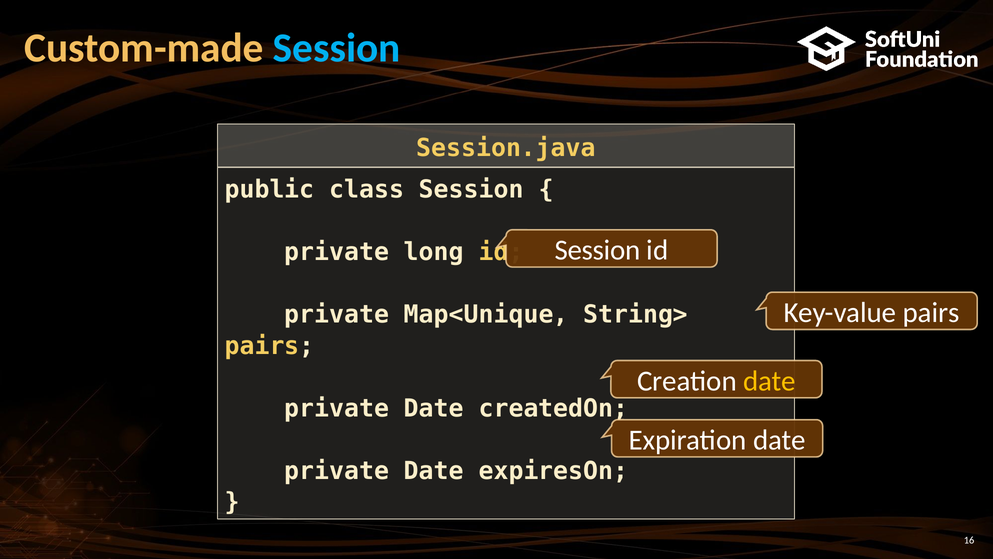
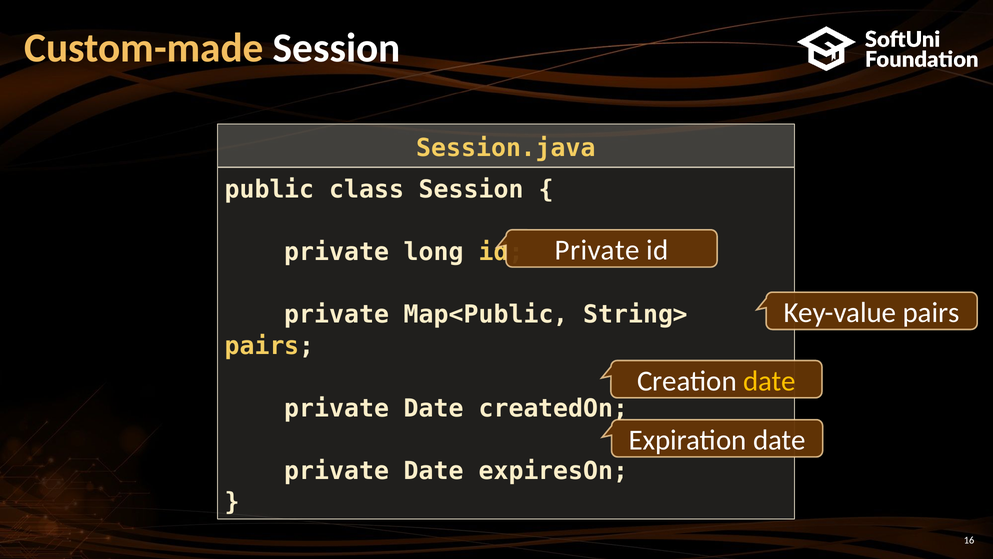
Session colour: light blue -> white (337, 48)
Session: Session -> Private (597, 250)
Map<Unique: Map<Unique -> Map<Public (486, 314)
